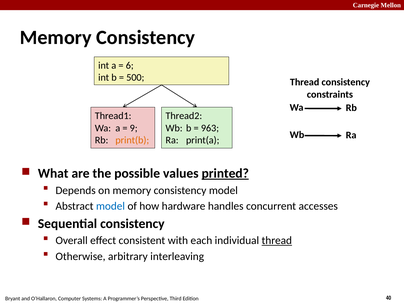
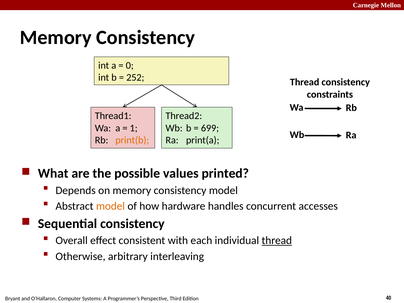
6: 6 -> 0 (130, 65)
500: 500 -> 252 (135, 78)
9: 9 -> 1 (134, 128)
963: 963 -> 699 (210, 128)
printed underline: present -> none (225, 173)
model colour: blue -> orange (110, 206)
